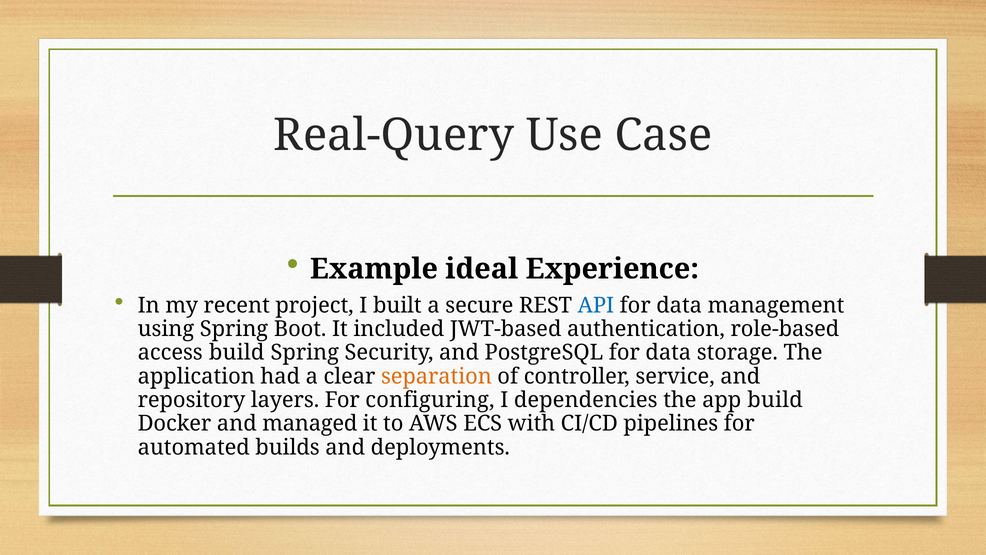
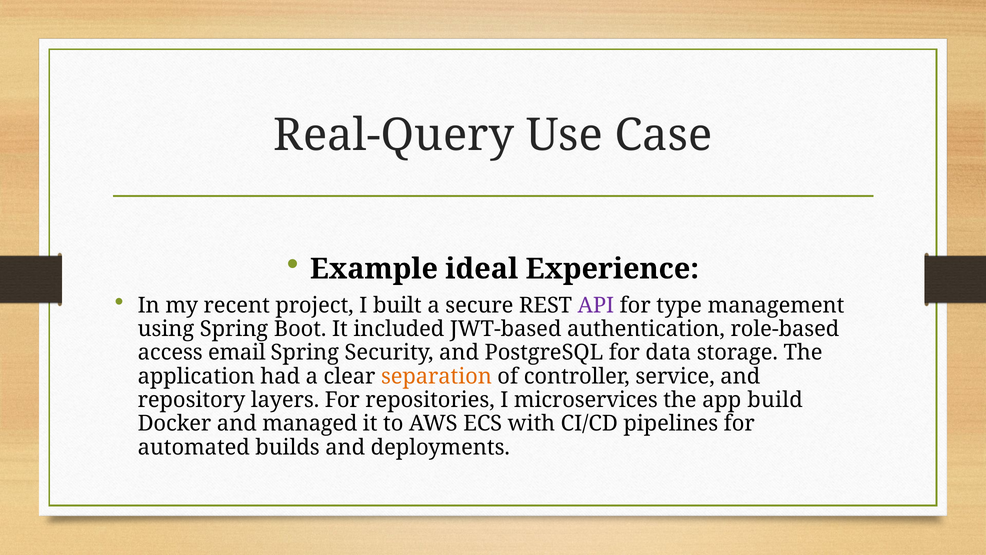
API colour: blue -> purple (596, 305)
data: data -> type (679, 305)
access build: build -> email (237, 352)
configuring: configuring -> repositories (430, 400)
dependencies: dependencies -> microservices (586, 400)
